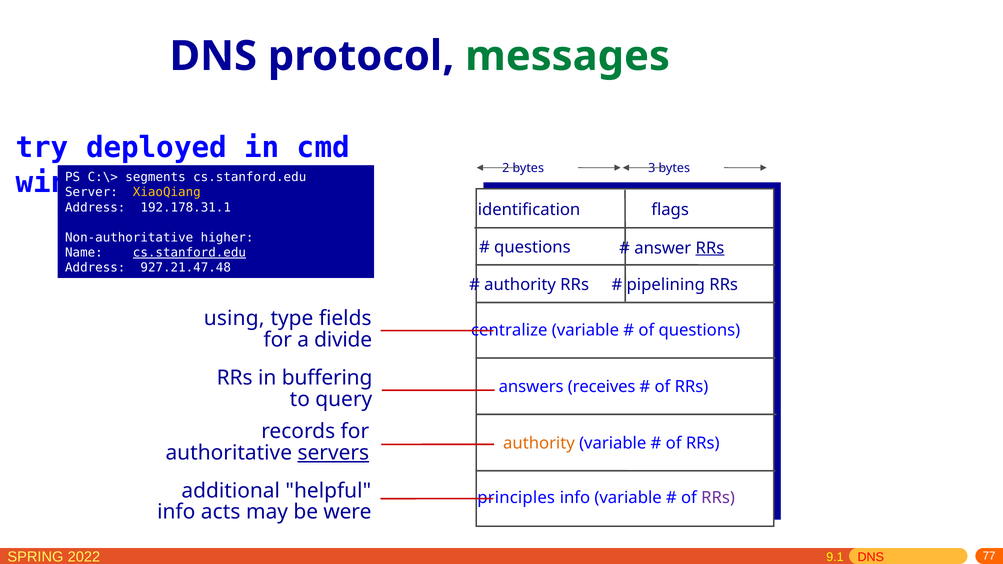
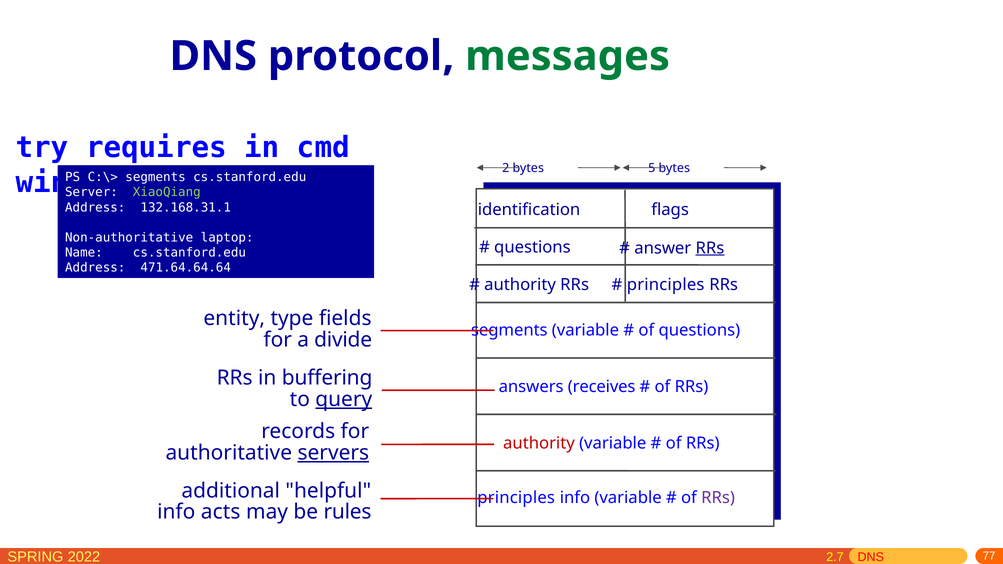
deployed: deployed -> requires (156, 148)
3: 3 -> 5 (652, 168)
XiaoQiang colour: yellow -> light green (167, 192)
192.178.31.1: 192.178.31.1 -> 132.168.31.1 (186, 207)
higher: higher -> laptop (227, 238)
cs.stanford.edu underline: present -> none (189, 253)
927.21.47.48: 927.21.47.48 -> 471.64.64.64 (186, 268)
pipelining: pipelining -> principles (666, 285)
using: using -> entity (234, 319)
centralize: centralize -> segments (509, 331)
query underline: none -> present (344, 399)
authority colour: orange -> red (539, 443)
were: were -> rules (347, 512)
9.1: 9.1 -> 2.7 (835, 557)
